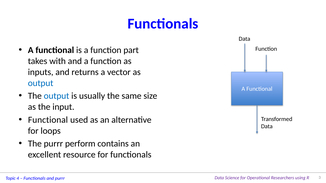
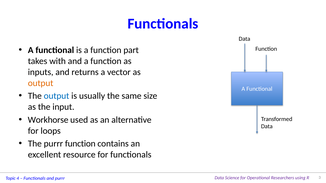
output colour: blue -> orange (41, 83)
Functional: Functional -> Workhorse (48, 120)
purrr perform: perform -> function (80, 144)
